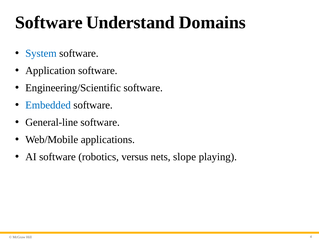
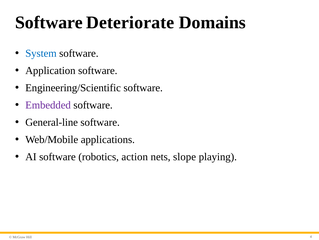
Understand: Understand -> Deteriorate (130, 22)
Embedded colour: blue -> purple (48, 105)
versus: versus -> action (135, 156)
